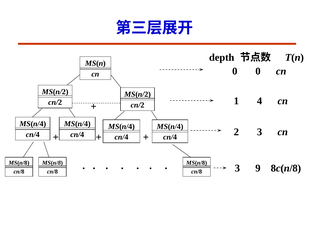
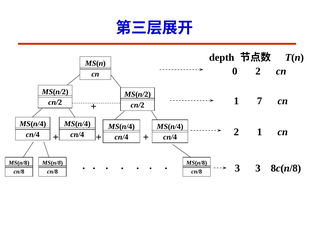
0 0: 0 -> 2 (258, 71)
4: 4 -> 7 (260, 101)
2 3: 3 -> 1 (260, 132)
3 9: 9 -> 3 (258, 168)
